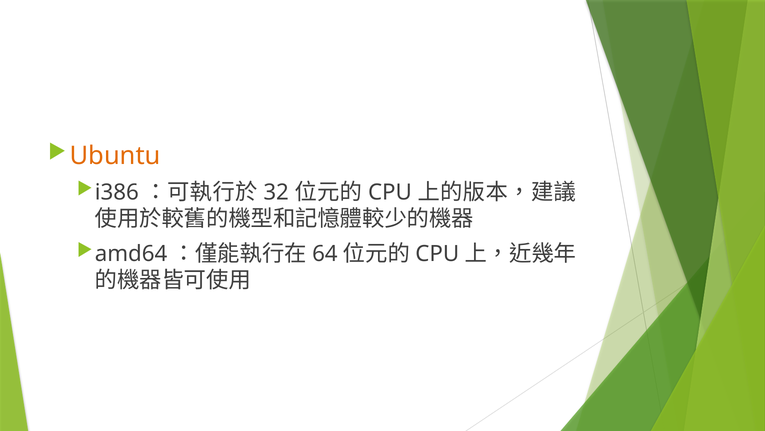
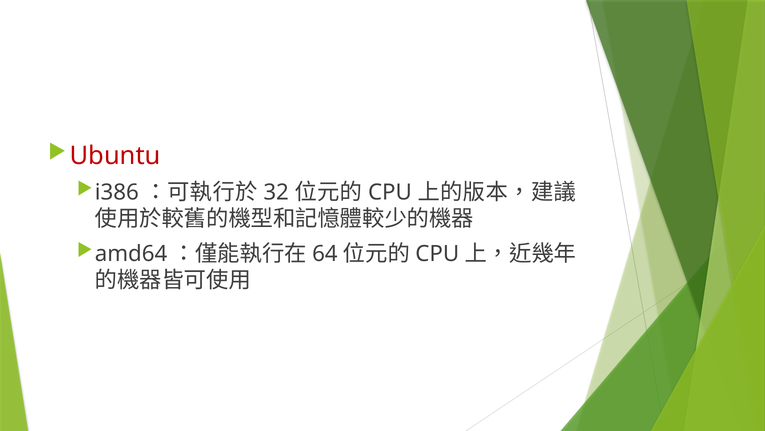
Ubuntu colour: orange -> red (115, 156)
